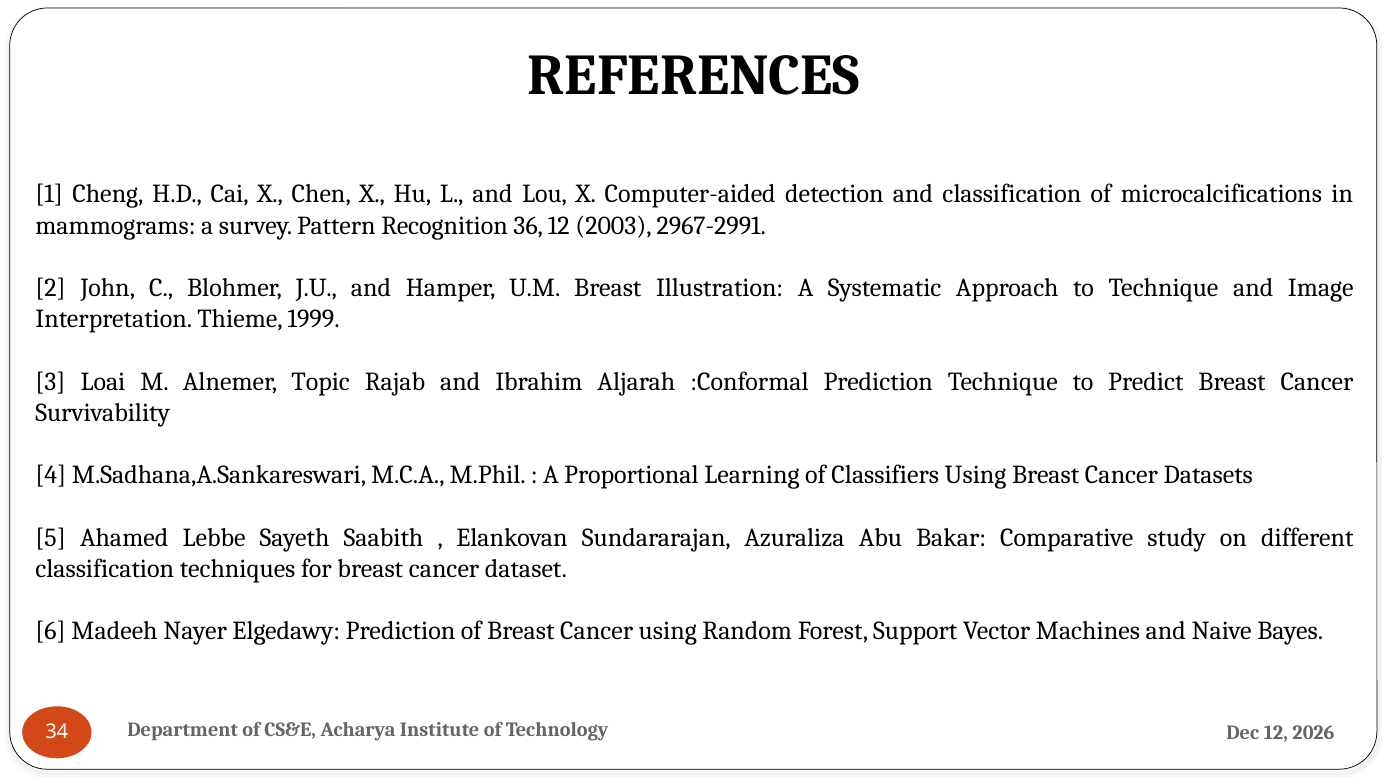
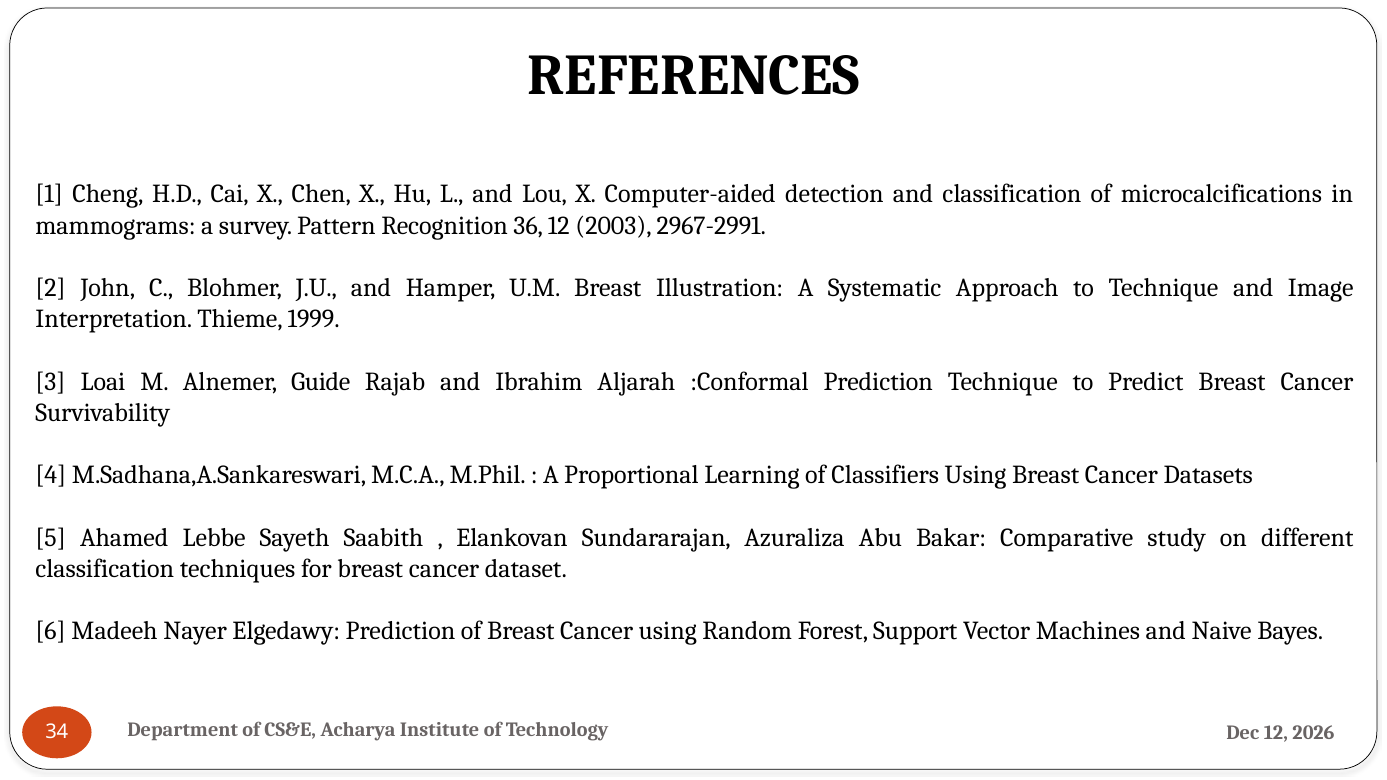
Topic: Topic -> Guide (321, 382)
